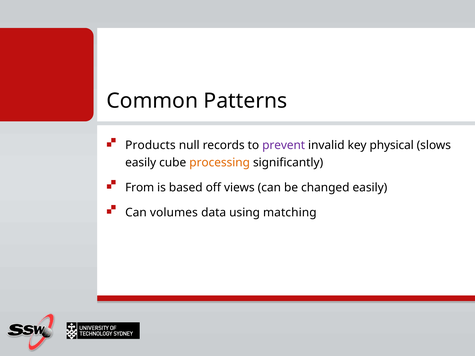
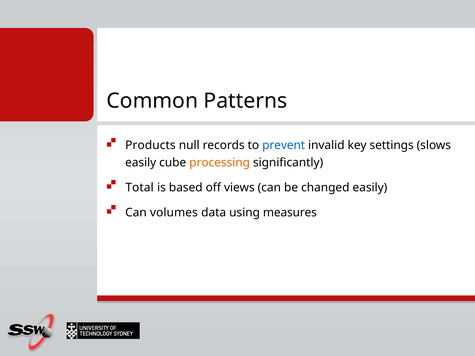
prevent colour: purple -> blue (284, 145)
physical: physical -> settings (392, 145)
From: From -> Total (140, 188)
matching: matching -> measures (290, 213)
